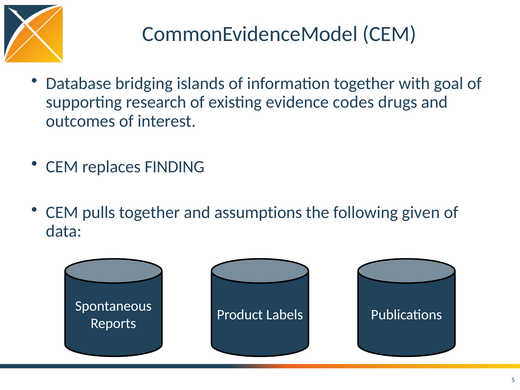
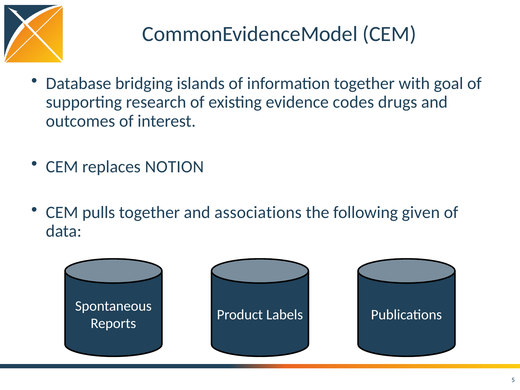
FINDING: FINDING -> NOTION (174, 167)
assumptions: assumptions -> associations (258, 212)
